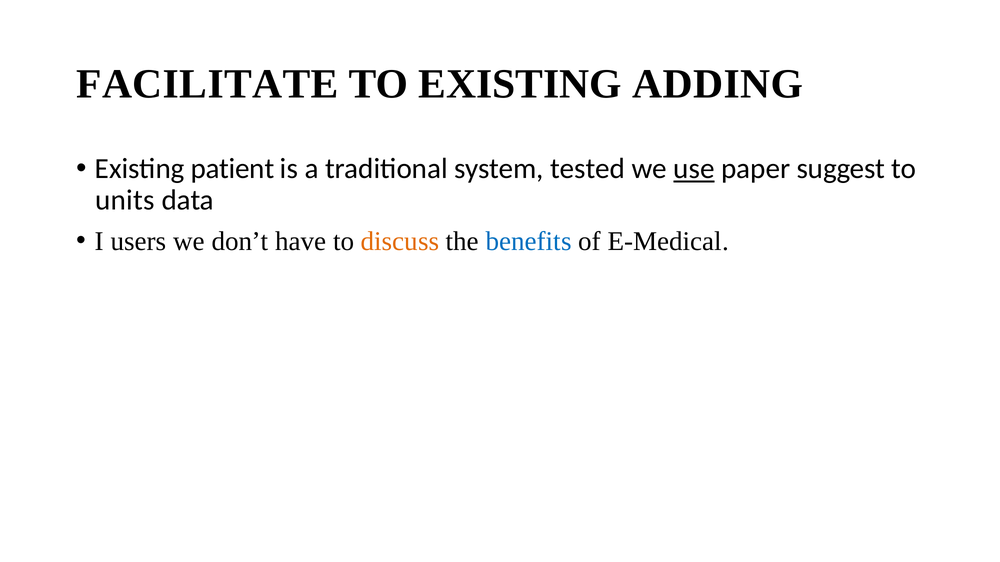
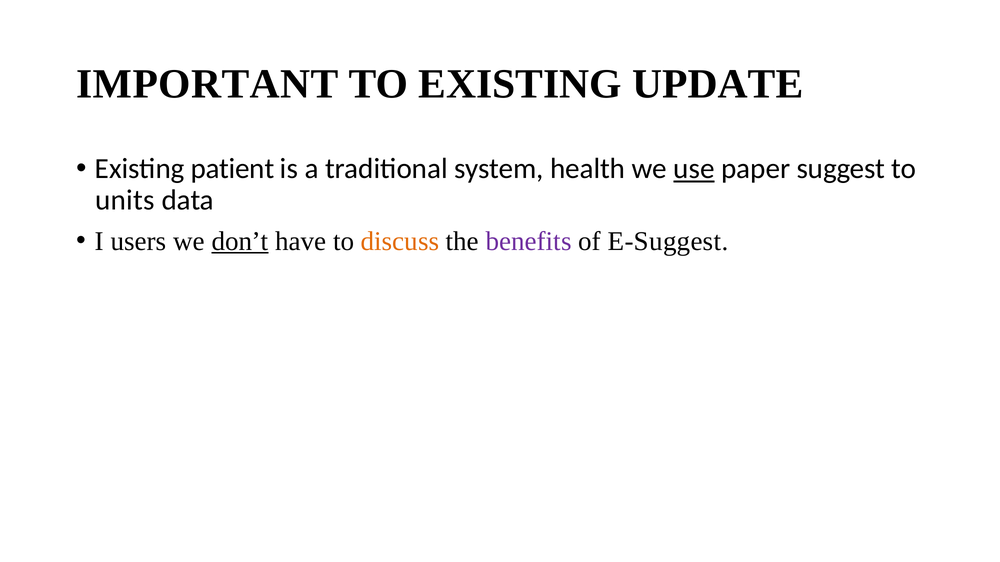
FACILITATE: FACILITATE -> IMPORTANT (207, 84)
ADDING: ADDING -> UPDATE (718, 84)
tested: tested -> health (588, 169)
don’t underline: none -> present (240, 241)
benefits colour: blue -> purple (529, 241)
E-Medical: E-Medical -> E-Suggest (668, 241)
